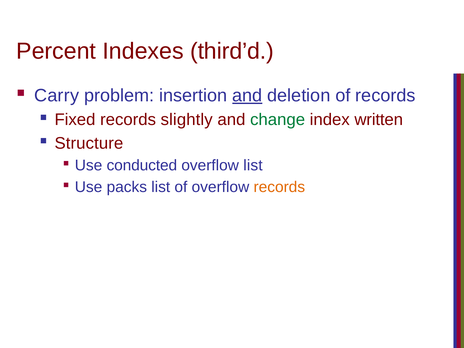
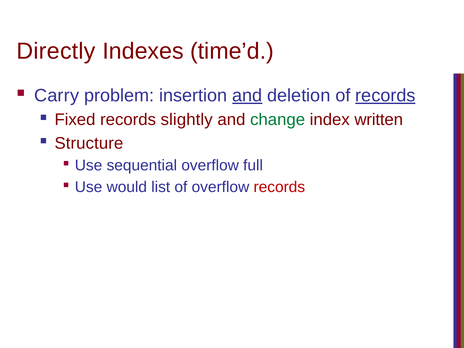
Percent: Percent -> Directly (56, 51)
third’d: third’d -> time’d (232, 51)
records underline: none -> present (385, 96)
conducted: conducted -> sequential (142, 166)
overflow list: list -> full (253, 166)
packs: packs -> would (127, 187)
records colour: orange -> red (279, 187)
